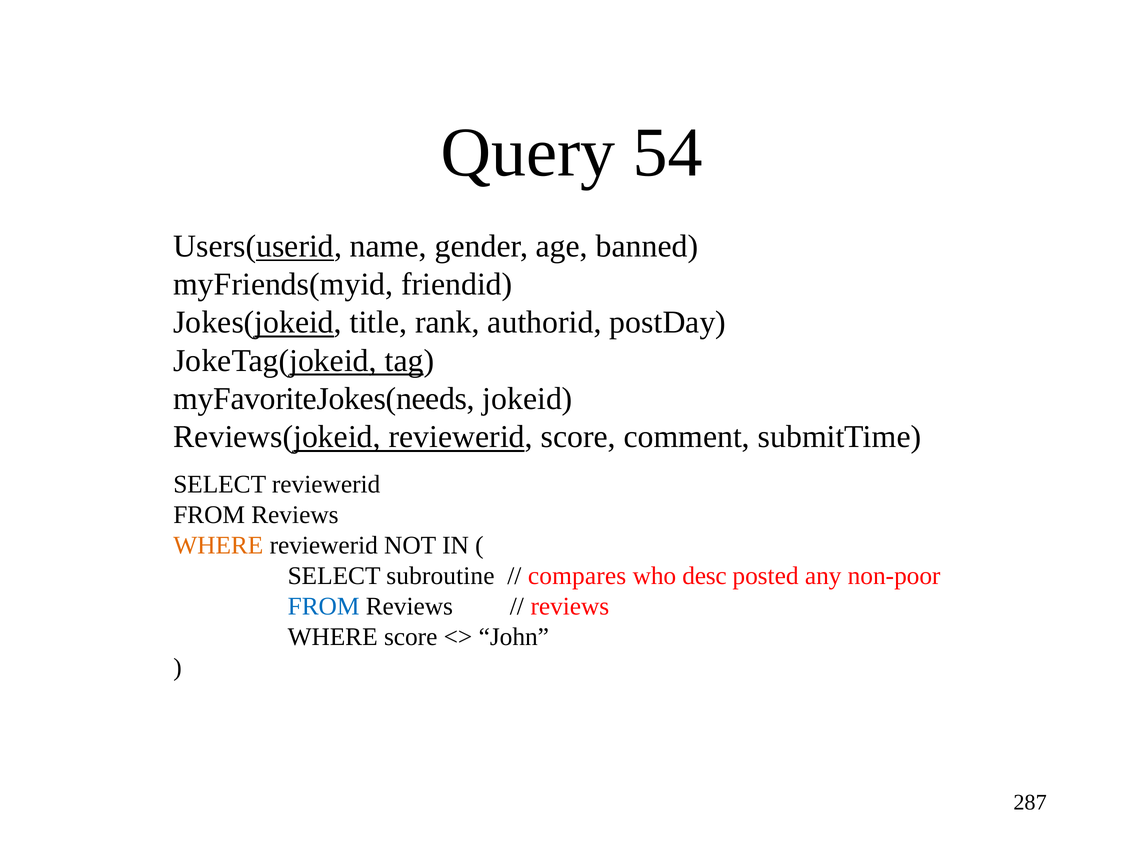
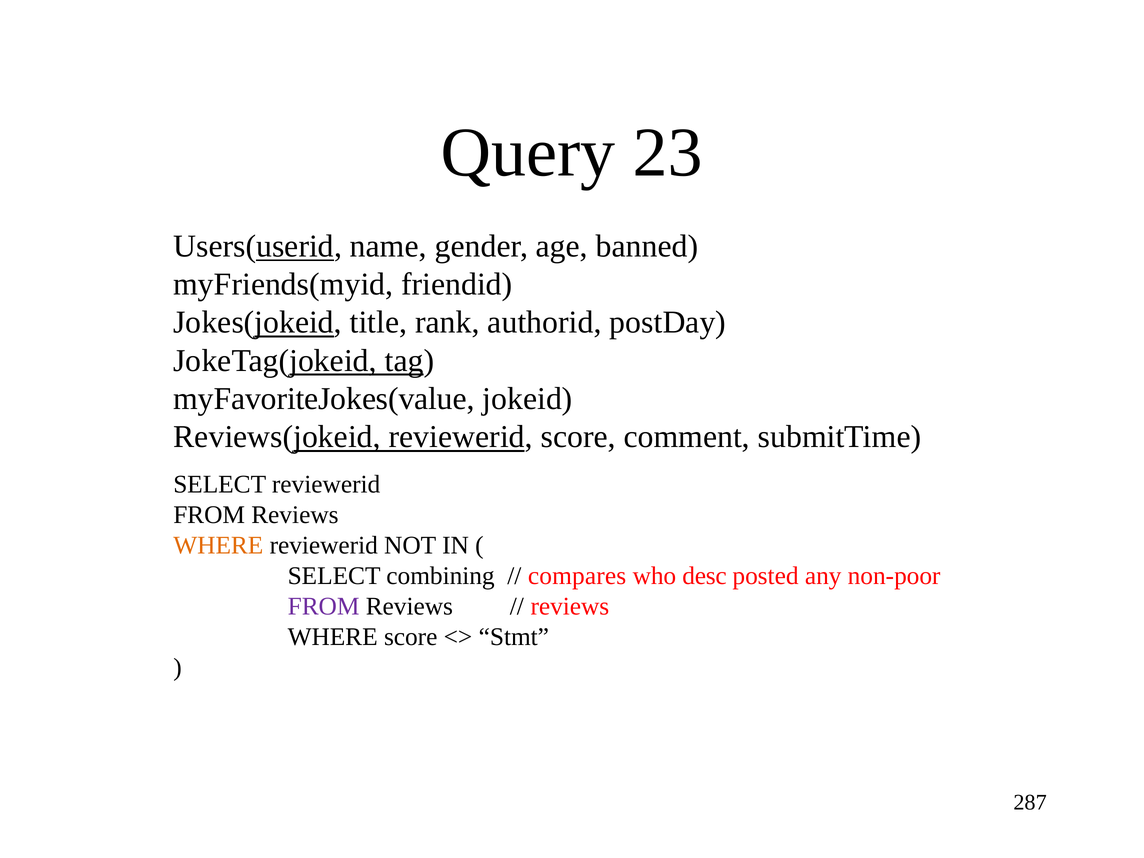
54: 54 -> 23 (668, 153)
myFavoriteJokes(needs: myFavoriteJokes(needs -> myFavoriteJokes(value (324, 399)
subroutine: subroutine -> combining (441, 576)
FROM colour: blue -> purple (324, 606)
John: John -> Stmt (514, 637)
